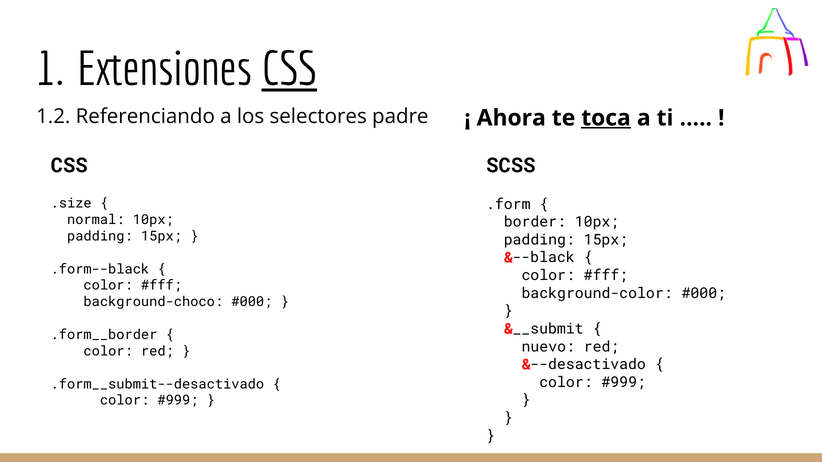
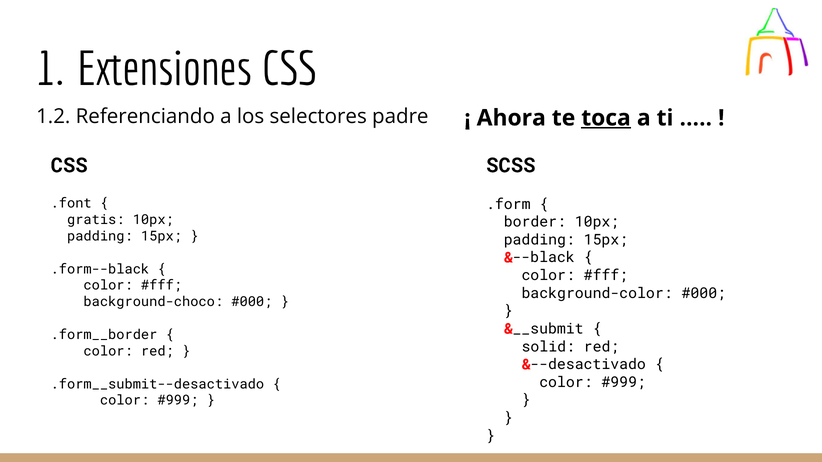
CSS underline: present -> none (289, 69)
.size: .size -> .font (71, 204)
normal: normal -> gratis (96, 220)
nuevo: nuevo -> solid (548, 347)
